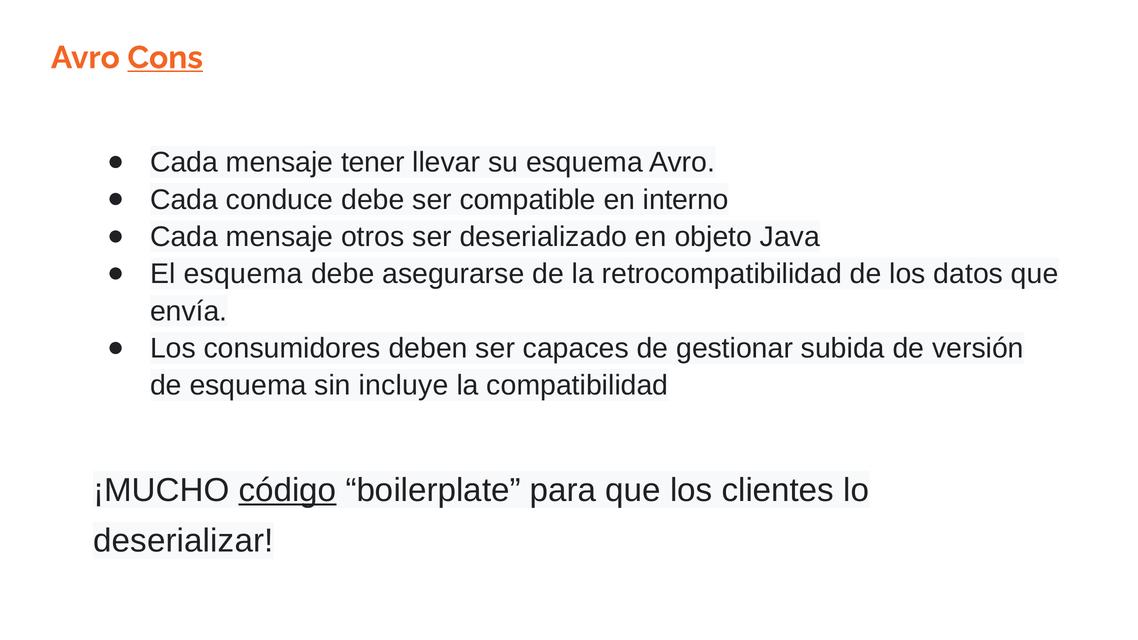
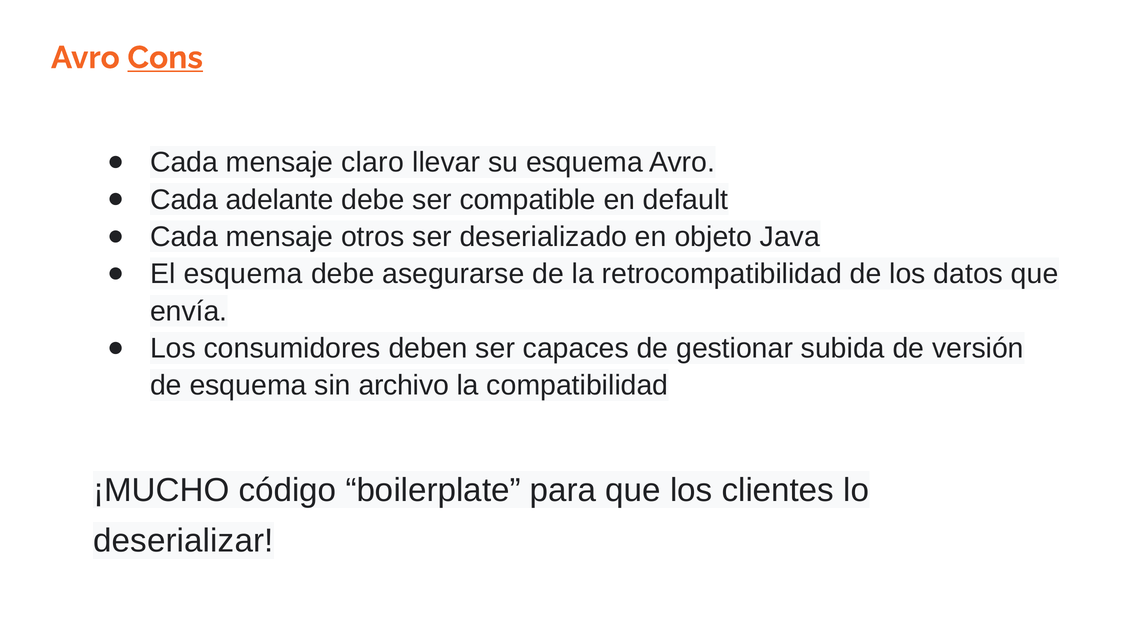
tener: tener -> claro (373, 162)
conduce: conduce -> adelante (280, 200)
interno: interno -> default (686, 200)
incluye: incluye -> archivo (404, 386)
código underline: present -> none (287, 490)
